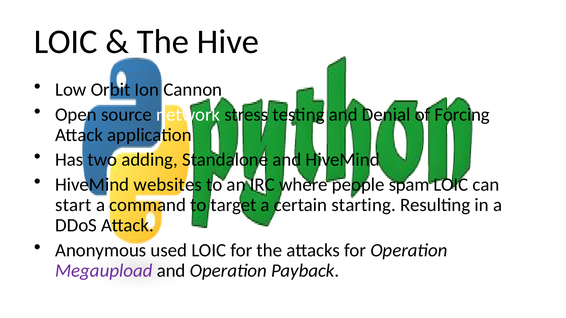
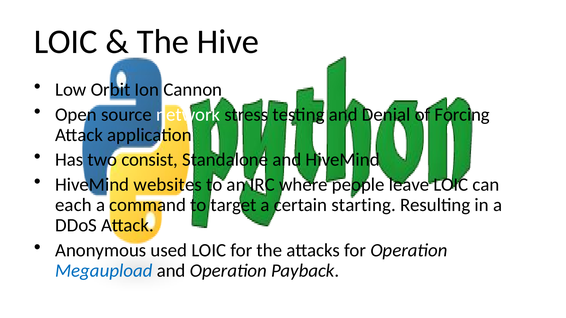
adding: adding -> consist (150, 160)
spam: spam -> leave (409, 185)
start: start -> each (73, 205)
Megaupload colour: purple -> blue (104, 271)
